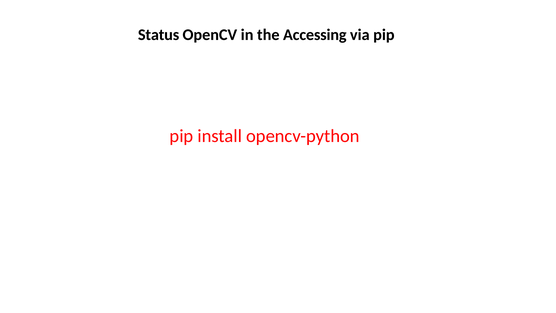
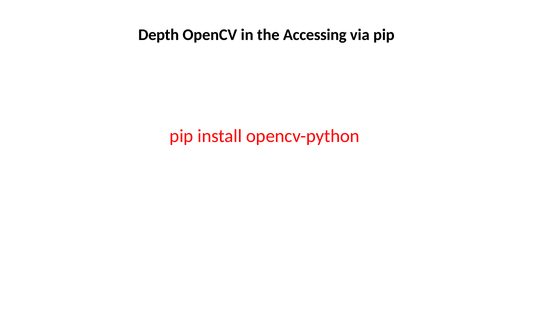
Status: Status -> Depth (159, 35)
